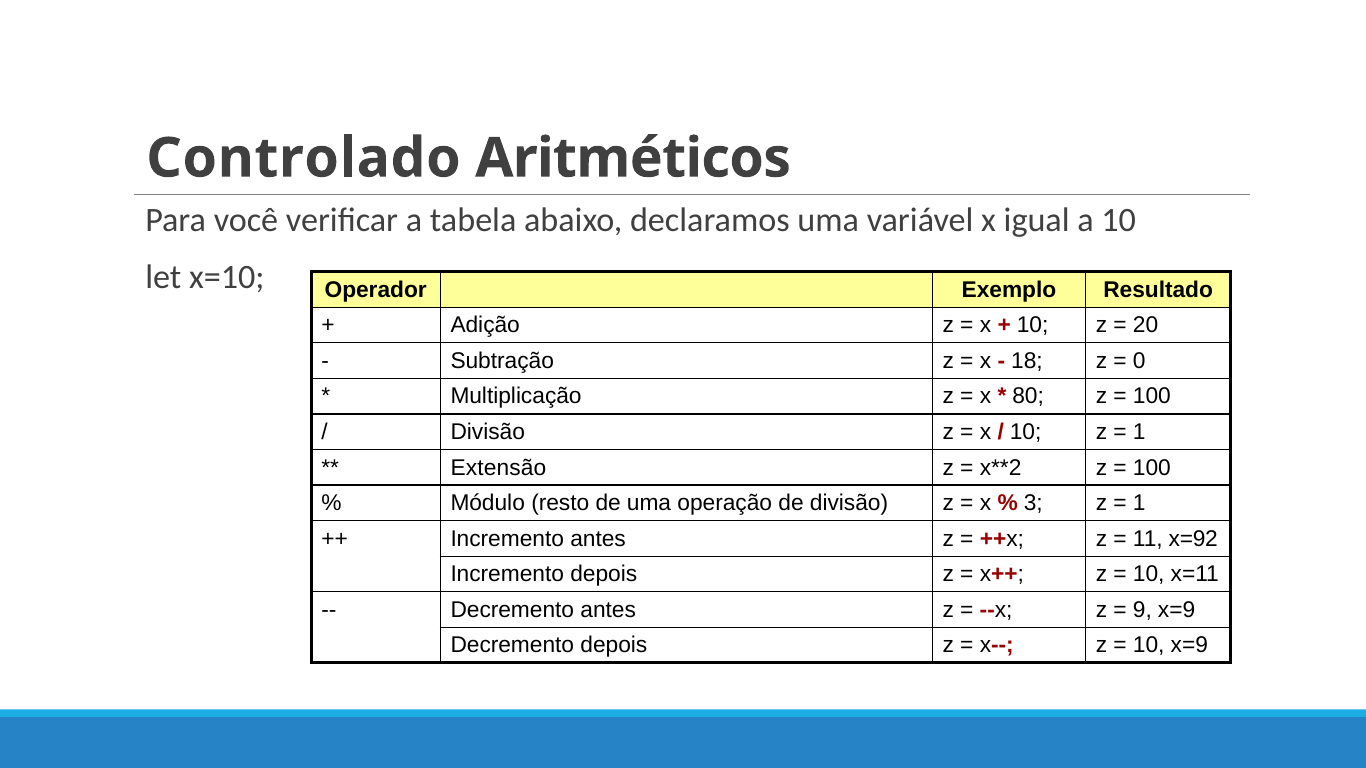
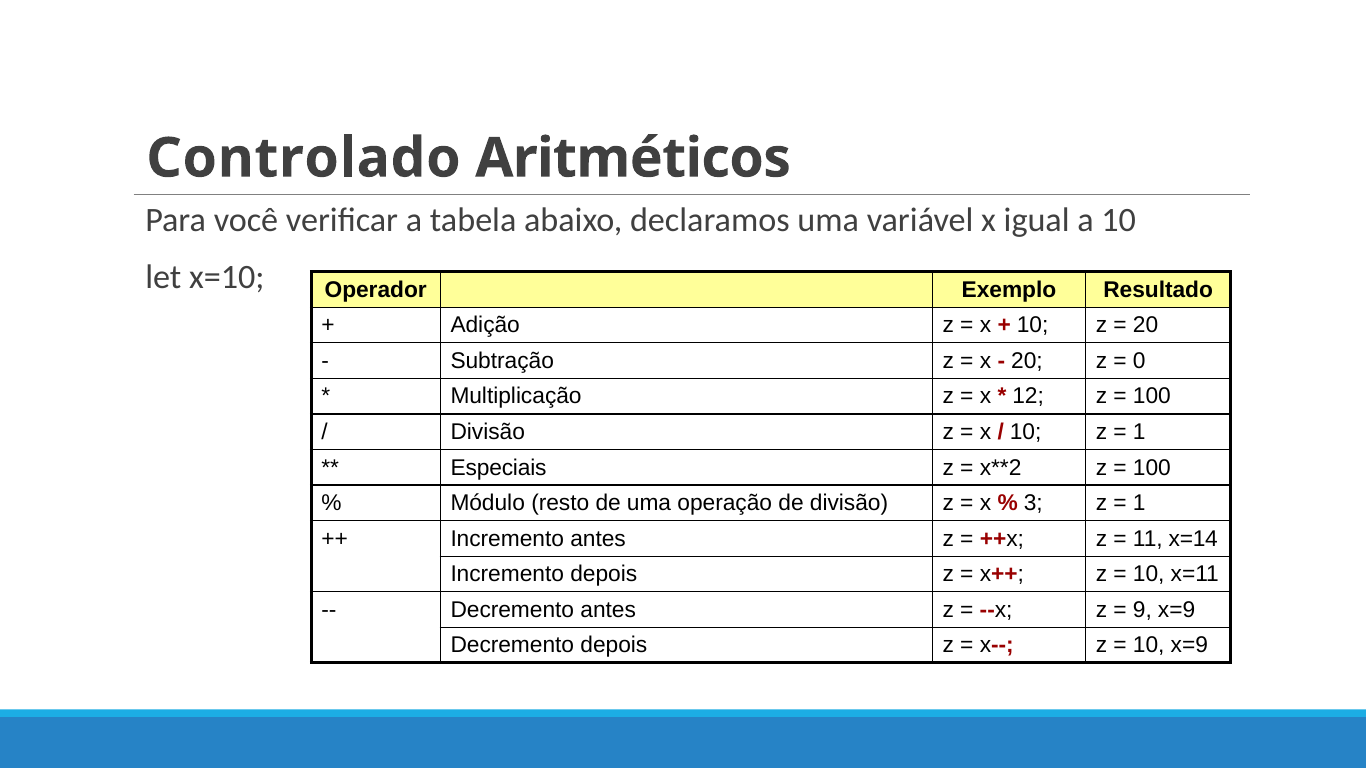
18: 18 -> 20 (1027, 361)
80: 80 -> 12 (1028, 397)
Extensão: Extensão -> Especiais (499, 468)
x=92: x=92 -> x=14 (1193, 539)
